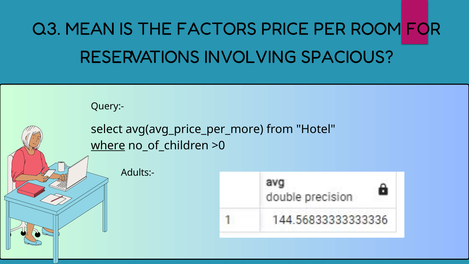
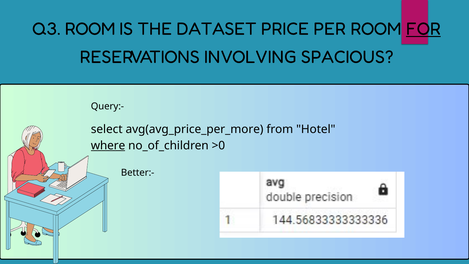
Q3 MEAN: MEAN -> ROOM (90, 29)
FACTORS: FACTORS -> DATASET (217, 29)
FOR underline: none -> present (423, 29)
Adults:-: Adults:- -> Better:- (138, 173)
